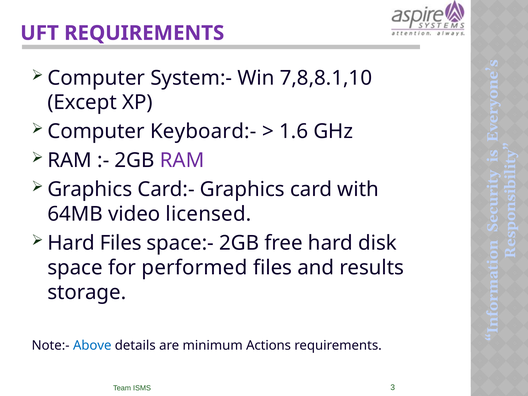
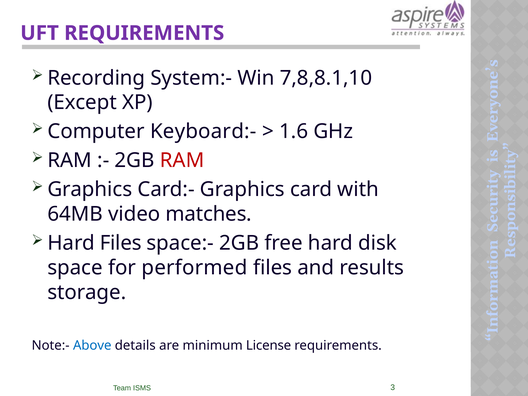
Computer: Computer -> Recording (96, 78)
RAM colour: purple -> red (182, 160)
licensed: licensed -> matches (209, 214)
Actions: Actions -> License (269, 345)
